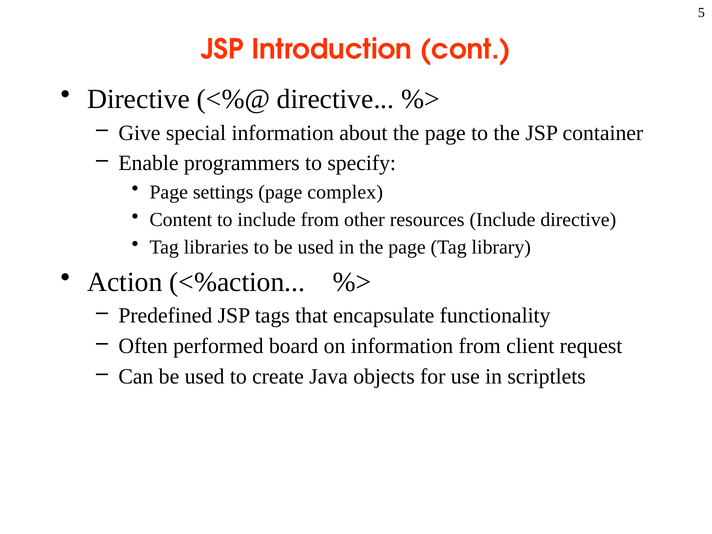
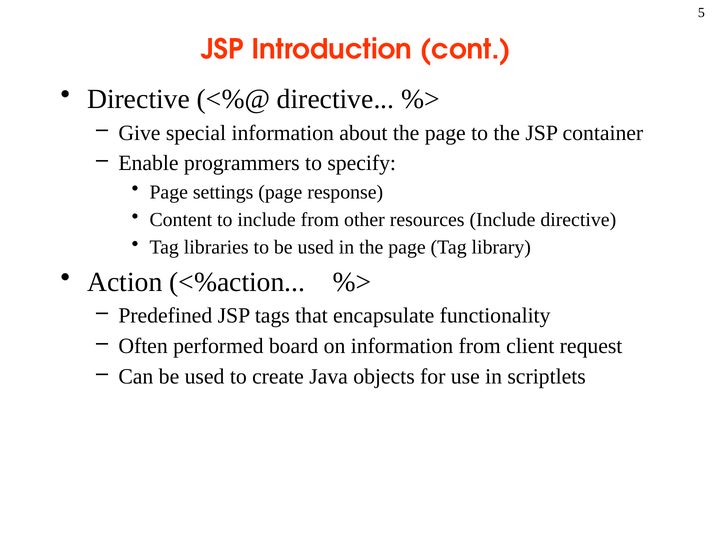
complex: complex -> response (345, 192)
